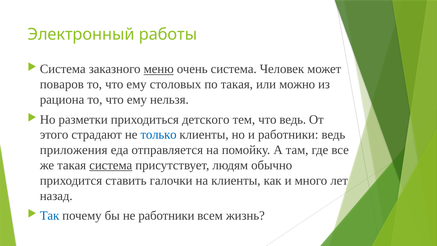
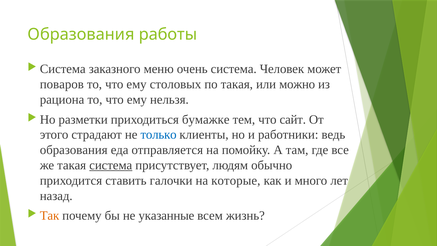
Электронный: Электронный -> Образования (81, 34)
меню underline: present -> none (159, 69)
детского: детского -> бумажке (206, 119)
что ведь: ведь -> сайт (293, 119)
приложения: приложения -> образования (74, 150)
на клиенты: клиенты -> которые (236, 180)
Так colour: blue -> orange (50, 216)
не работники: работники -> указанные (166, 216)
